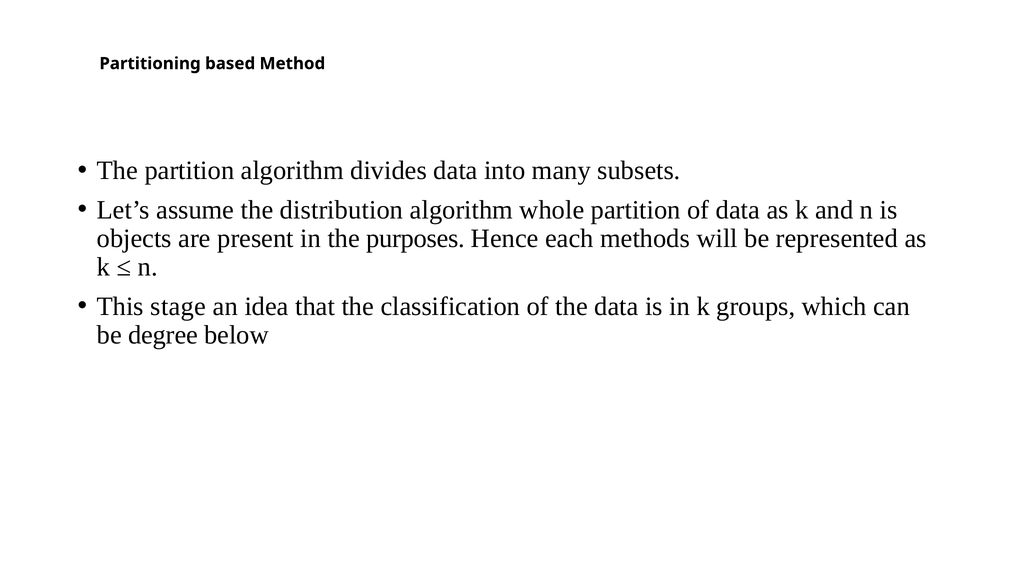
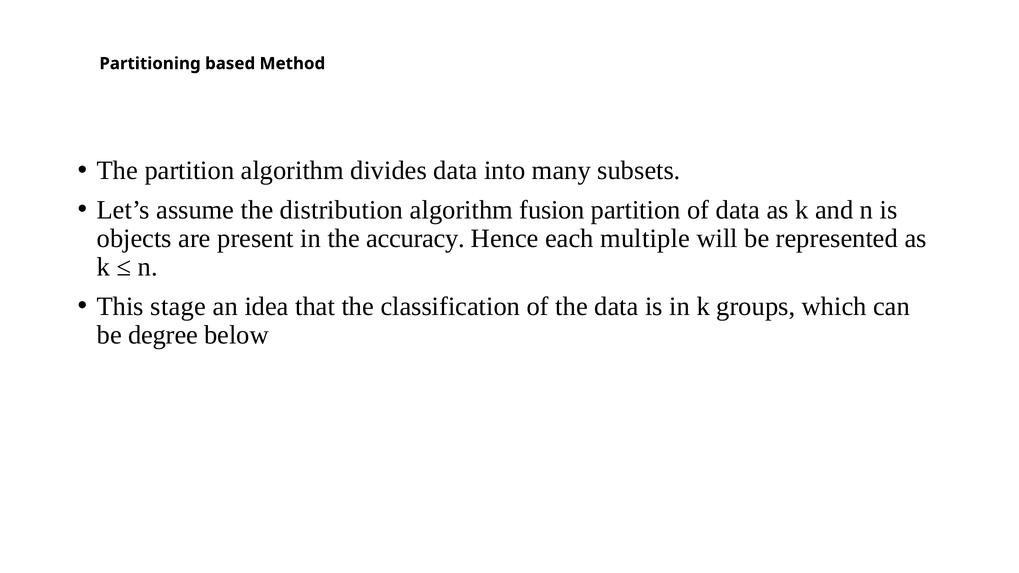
whole: whole -> fusion (552, 210)
purposes: purposes -> accuracy (416, 238)
methods: methods -> multiple (645, 238)
